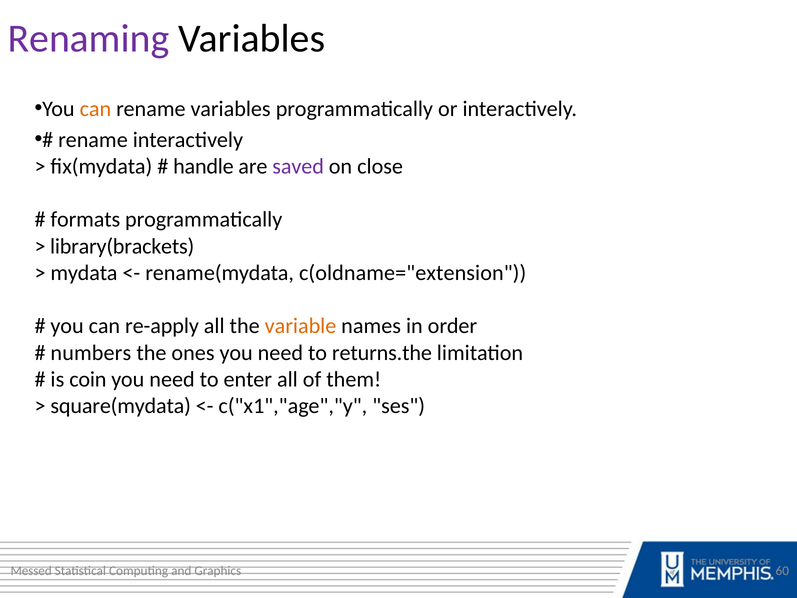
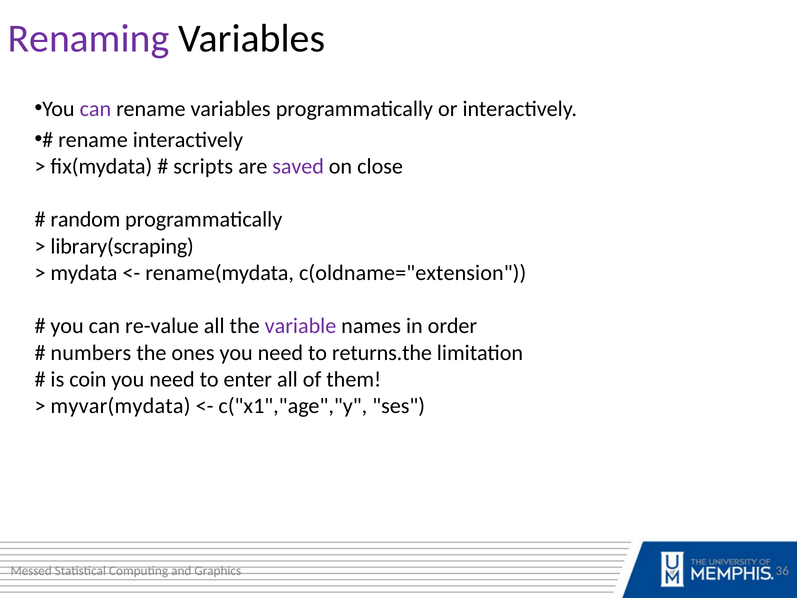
can colour: orange -> purple (95, 109)
handle: handle -> scripts (203, 166)
formats: formats -> random (85, 220)
library(brackets: library(brackets -> library(scraping (122, 246)
re-apply: re-apply -> re-value (162, 326)
variable colour: orange -> purple (301, 326)
square(mydata: square(mydata -> myvar(mydata (121, 406)
60: 60 -> 36 (782, 571)
